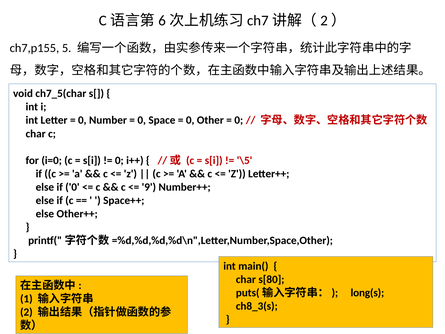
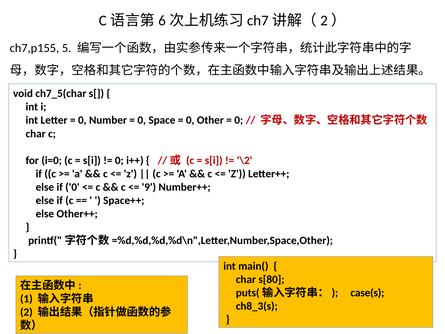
\5: \5 -> \2 (245, 160)
long(s: long(s -> case(s (367, 293)
